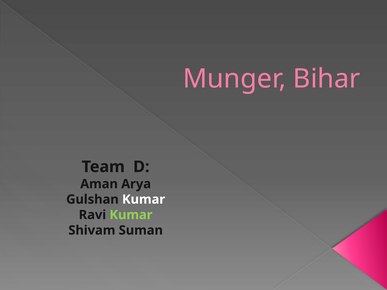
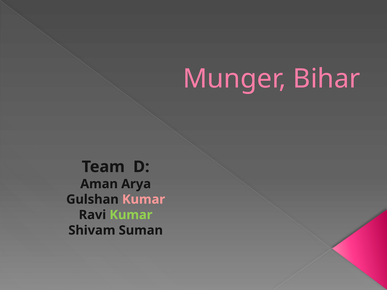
Kumar colour: white -> pink (144, 200)
